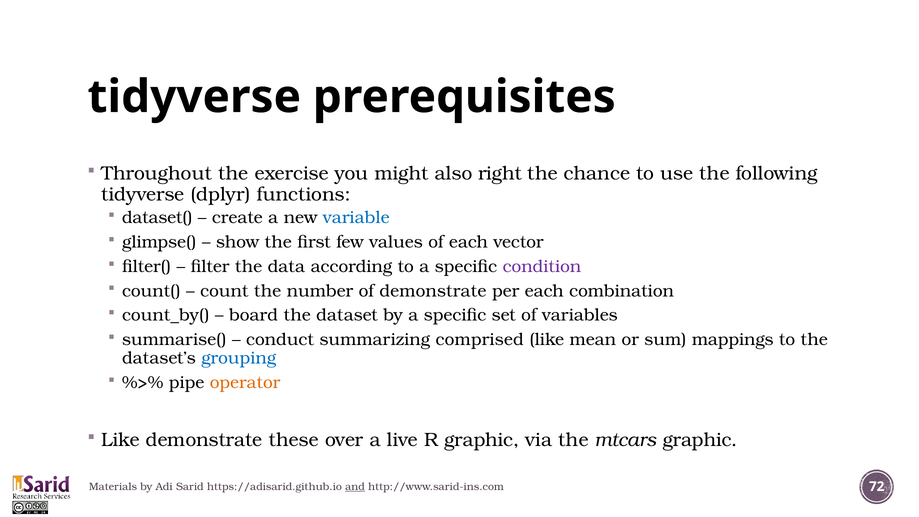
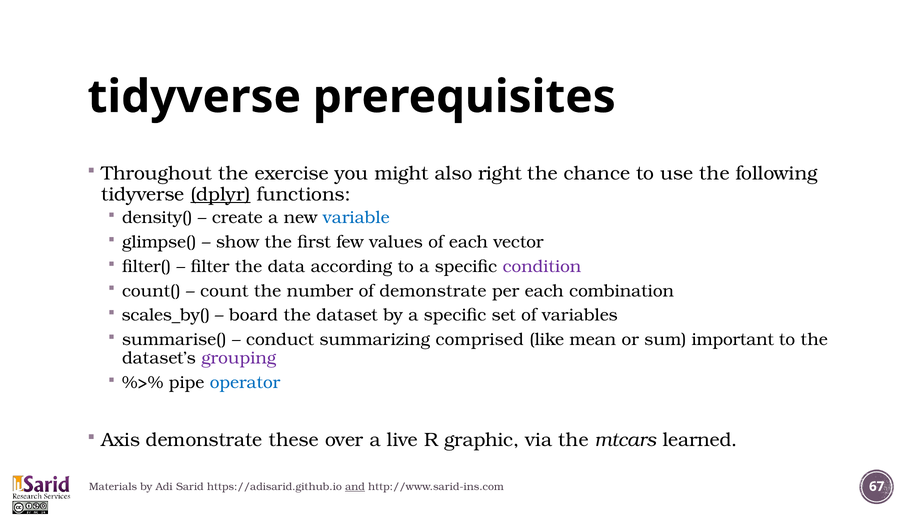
dplyr underline: none -> present (221, 194)
dataset(: dataset( -> density( (157, 218)
count_by(: count_by( -> scales_by( (166, 315)
mappings: mappings -> important (733, 340)
grouping colour: blue -> purple (239, 358)
operator colour: orange -> blue (245, 383)
Like: Like -> Axis (121, 440)
mtcars graphic: graphic -> learned (700, 440)
72: 72 -> 67 (877, 486)
